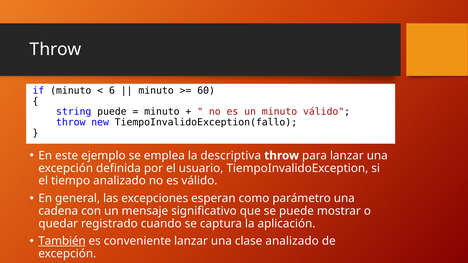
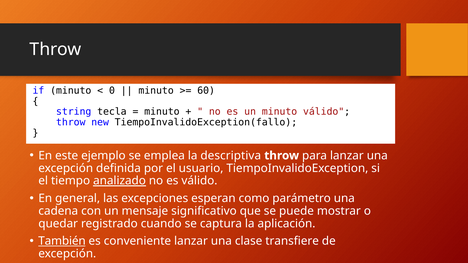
6: 6 -> 0 (112, 91)
string puede: puede -> tecla (112, 112)
analizado underline: none -> present (119, 181)
clase analizado: analizado -> transfiere (292, 241)
